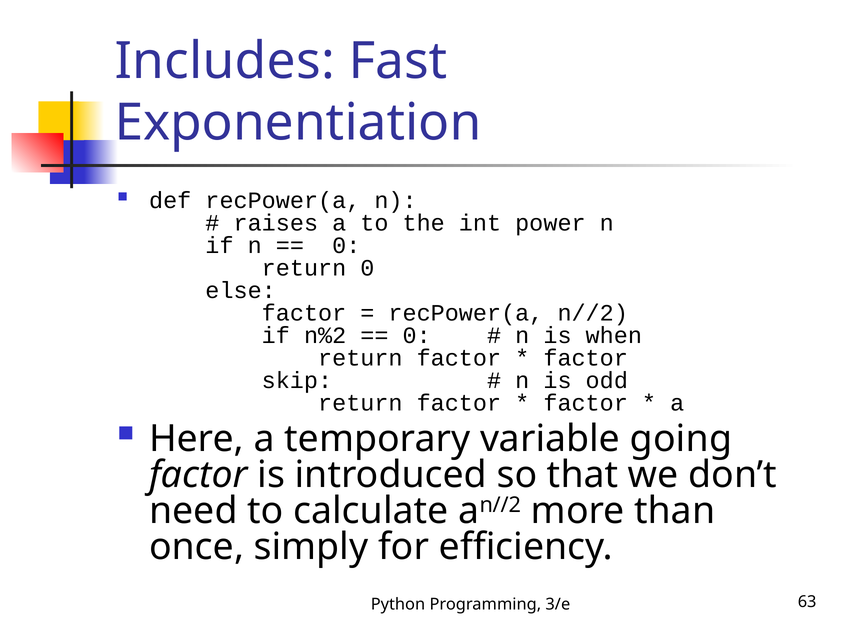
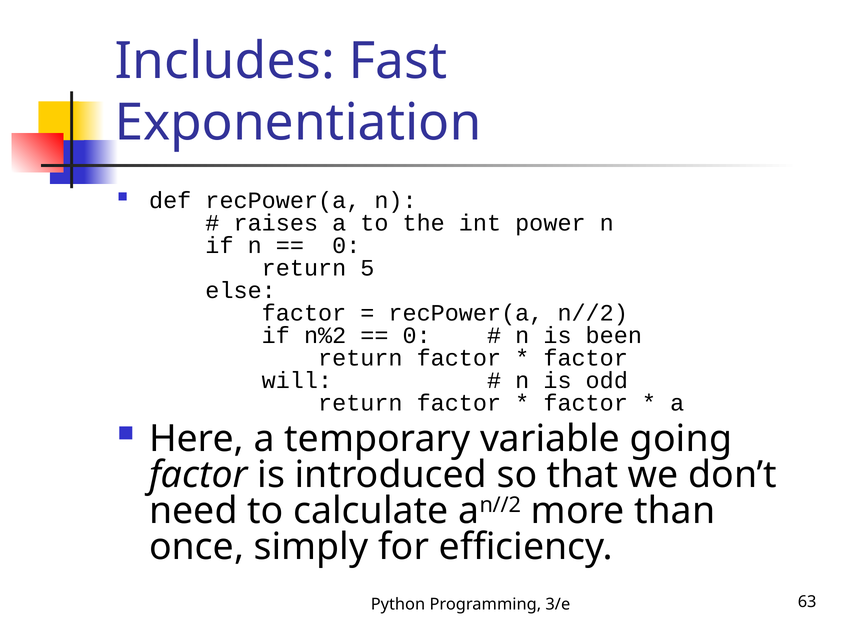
return 0: 0 -> 5 (367, 268)
when: when -> been (614, 336)
skip: skip -> will (297, 381)
